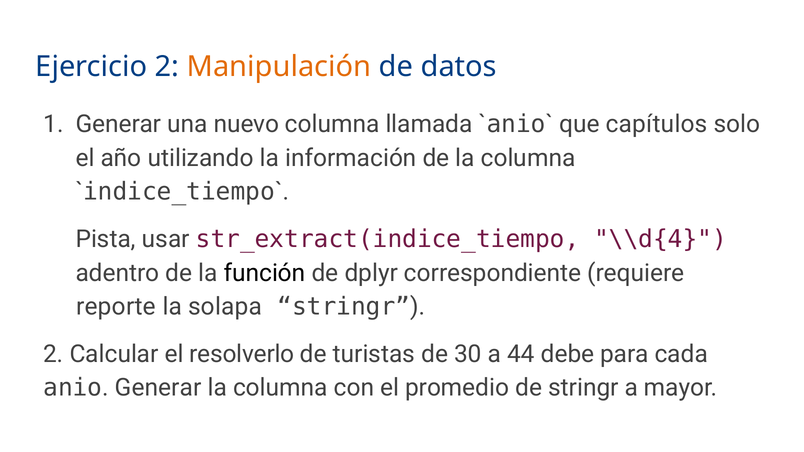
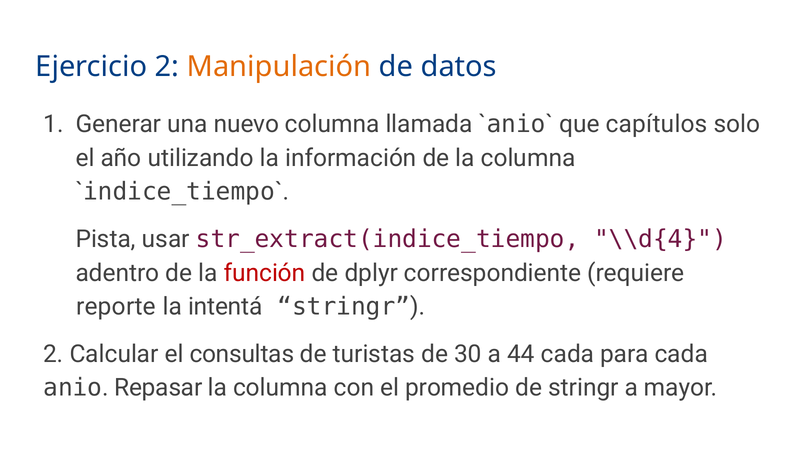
función colour: black -> red (265, 273)
solapa: solapa -> intentá (225, 307)
resolverlo: resolverlo -> consultas (242, 354)
44 debe: debe -> cada (567, 354)
anio Generar: Generar -> Repasar (158, 388)
